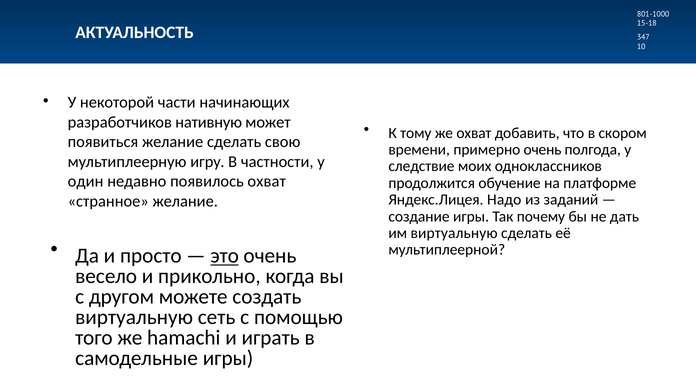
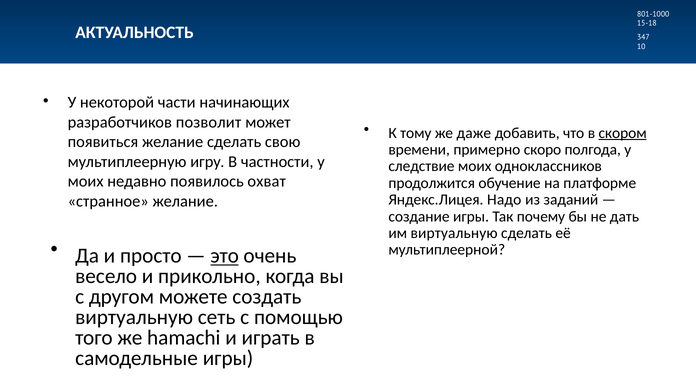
нативную: нативную -> позволит (209, 122)
же охват: охват -> даже (474, 133)
скором underline: none -> present (623, 133)
примерно очень: очень -> скоро (543, 149)
один: один -> моих (86, 181)
